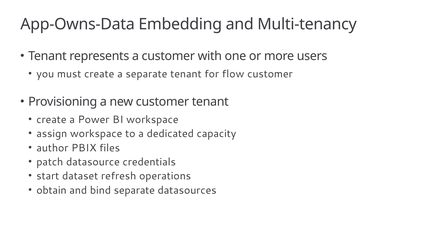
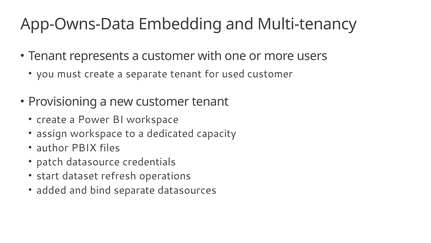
flow: flow -> used (233, 74)
obtain: obtain -> added (51, 190)
